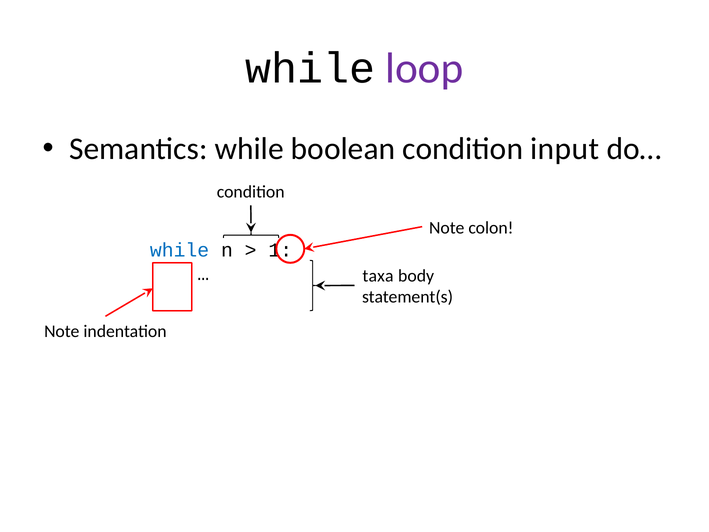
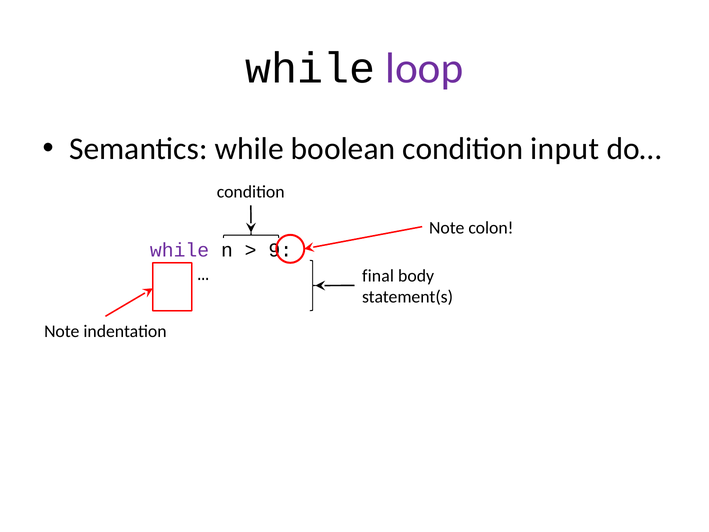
while colour: blue -> purple (180, 250)
1: 1 -> 9 (280, 250)
taxa: taxa -> final (378, 276)
